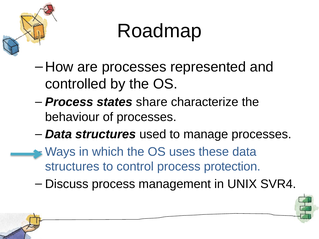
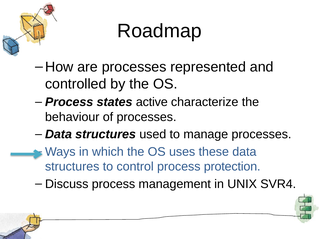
share: share -> active (152, 102)
